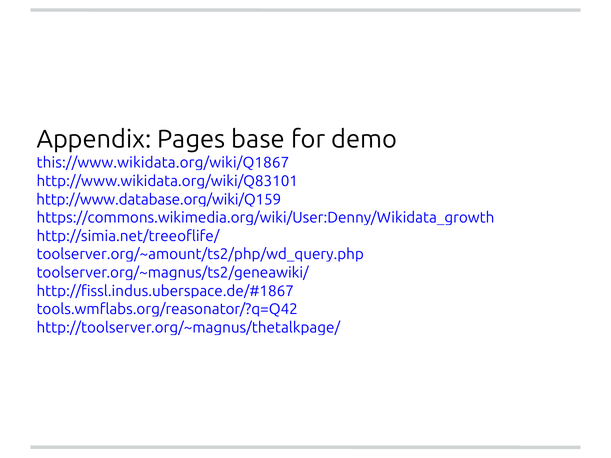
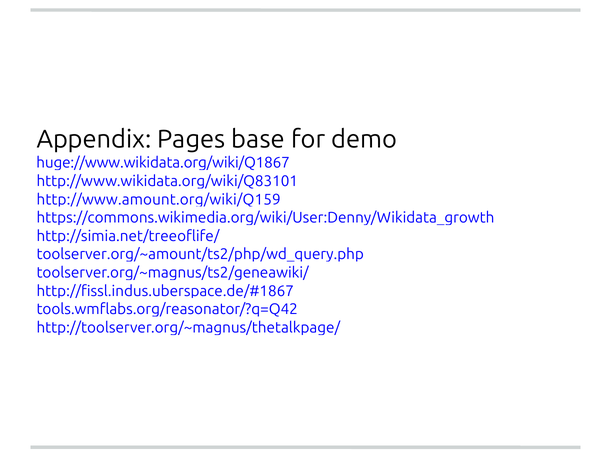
this://www.wikidata.org/wiki/Q1867: this://www.wikidata.org/wiki/Q1867 -> huge://www.wikidata.org/wiki/Q1867 (163, 163)
http://www.database.org/wiki/Q159: http://www.database.org/wiki/Q159 -> http://www.amount.org/wiki/Q159 (159, 200)
